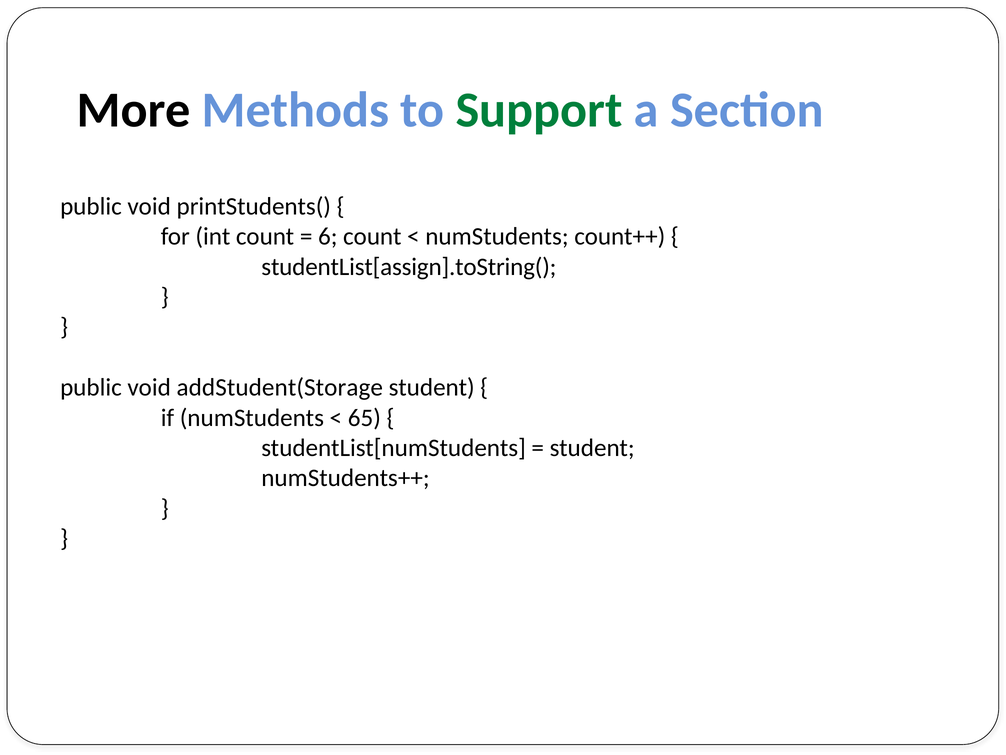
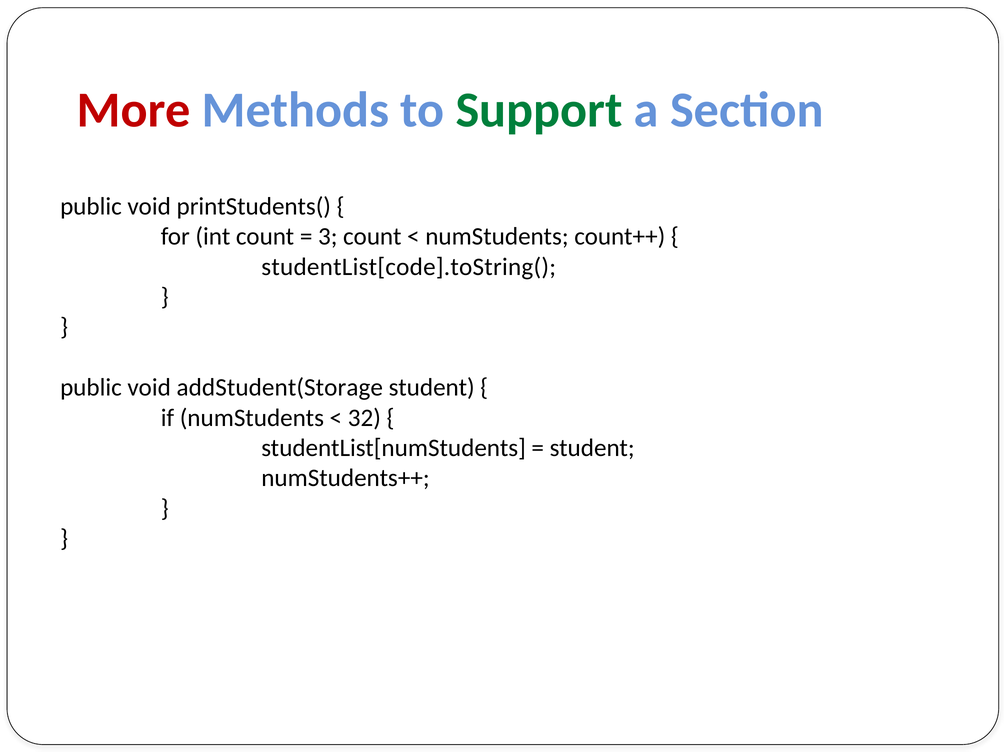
More colour: black -> red (134, 110)
6: 6 -> 3 (328, 236)
studentList[assign].toString(: studentList[assign].toString( -> studentList[code].toString( (409, 267)
65: 65 -> 32 (364, 417)
